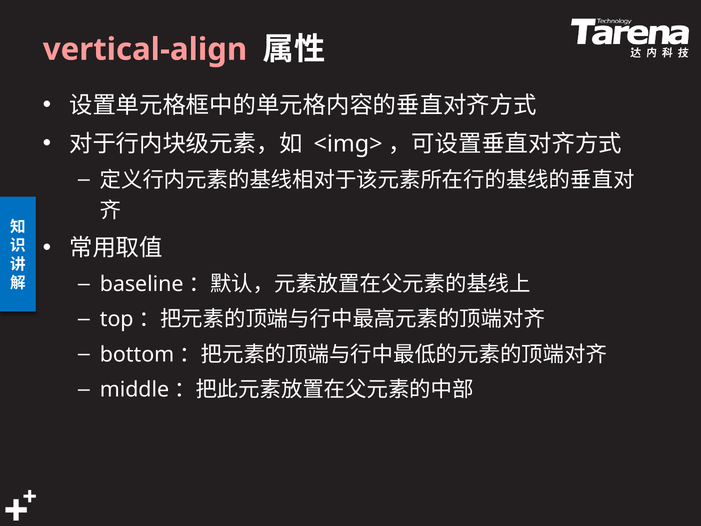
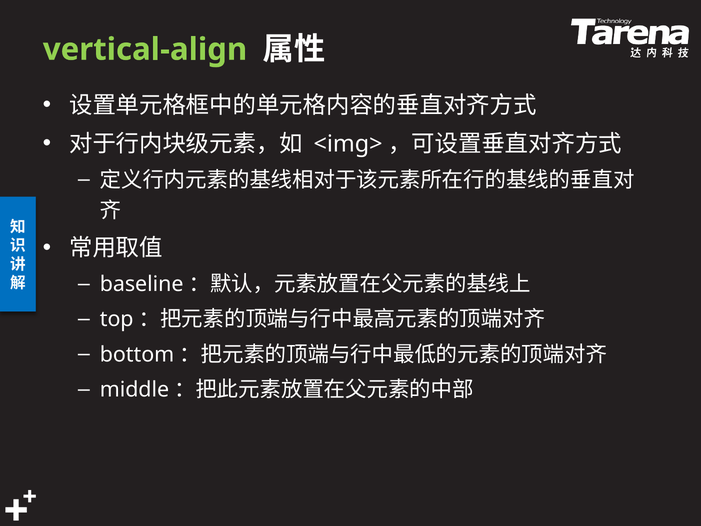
vertical-align colour: pink -> light green (145, 49)
